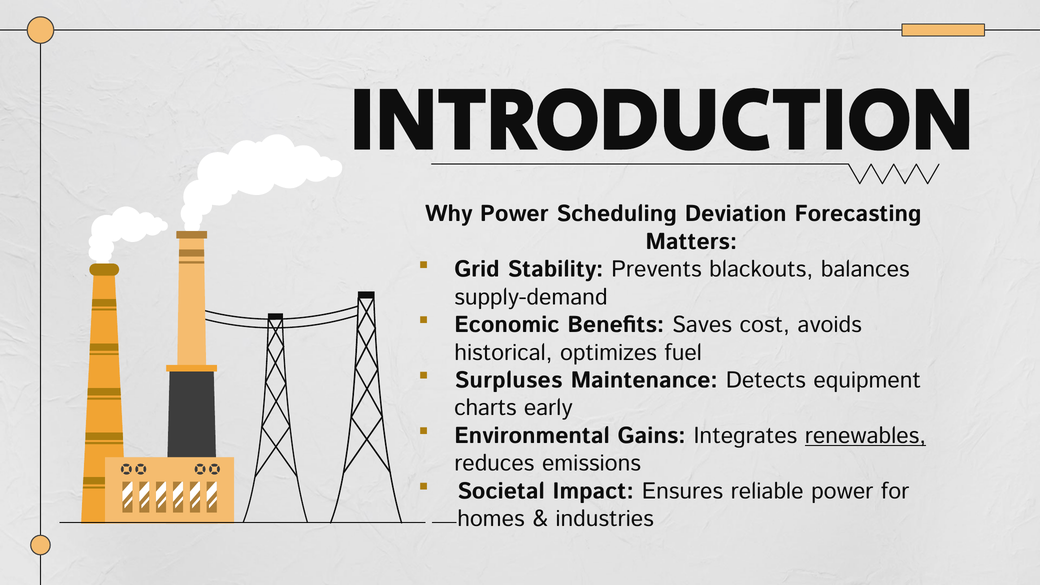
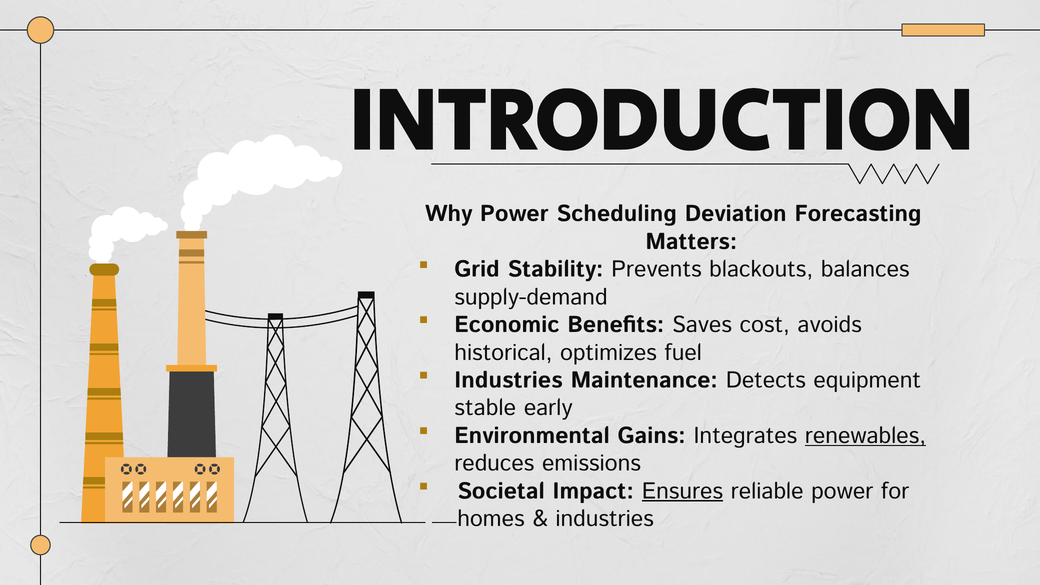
Surpluses: Surpluses -> Industries (509, 380)
charts: charts -> stable (485, 408)
Ensures underline: none -> present (682, 491)
